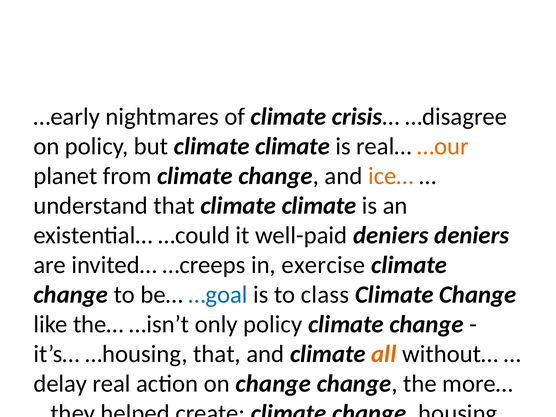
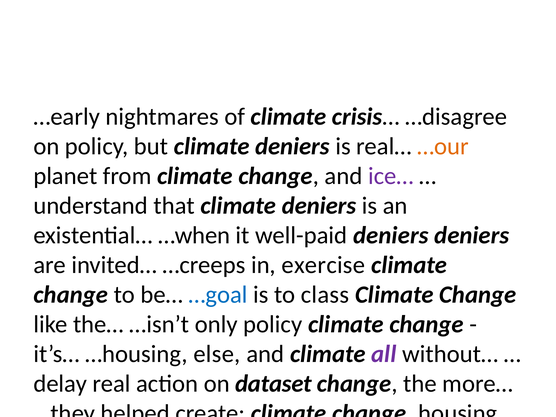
but climate climate: climate -> deniers (292, 146)
ice… colour: orange -> purple (391, 176)
that climate climate: climate -> deniers (319, 206)
…could: …could -> …when (194, 235)
…housing that: that -> else (217, 354)
all colour: orange -> purple (384, 354)
on change: change -> dataset (273, 384)
